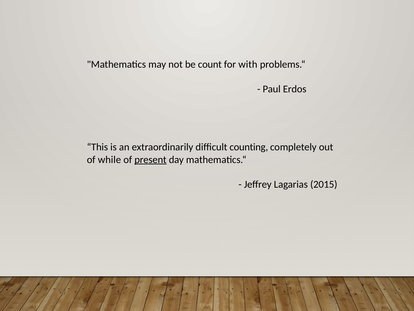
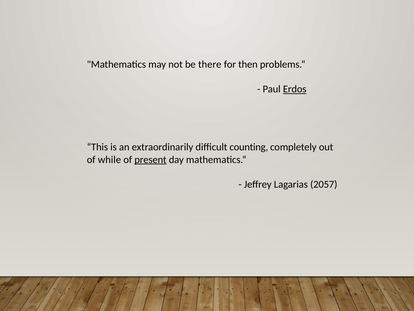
count: count -> there (210, 64)
with: with -> then (248, 64)
Erdos underline: none -> present (295, 89)
2015: 2015 -> 2057 (324, 184)
